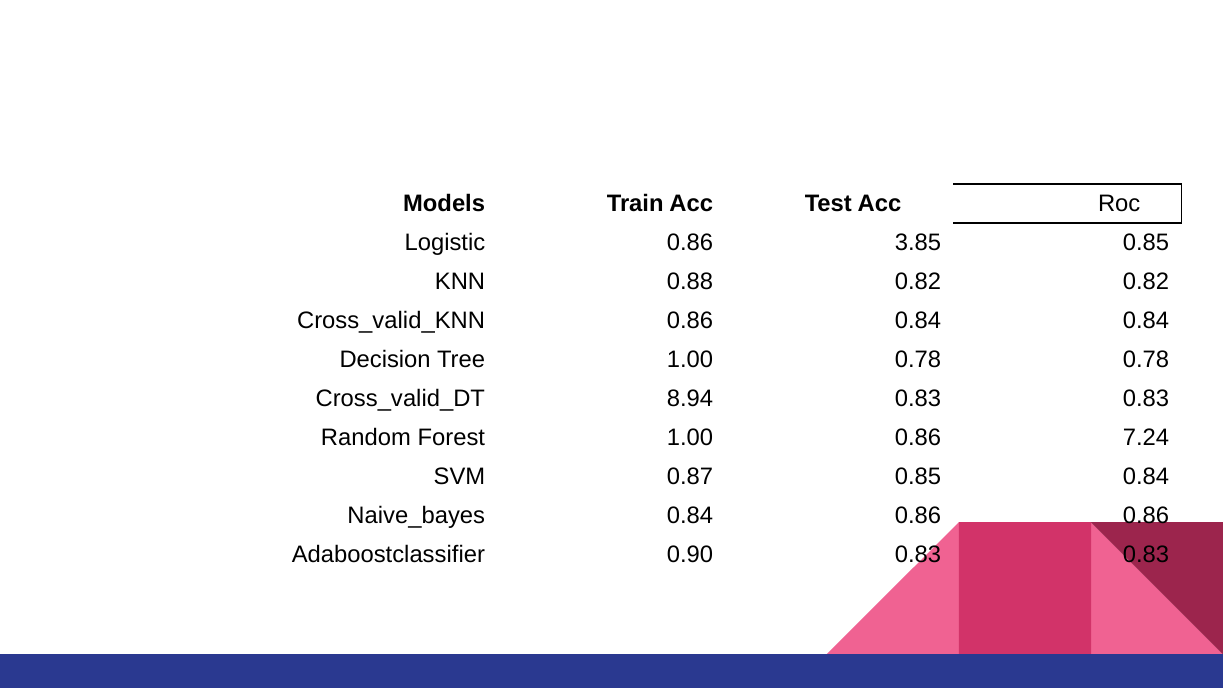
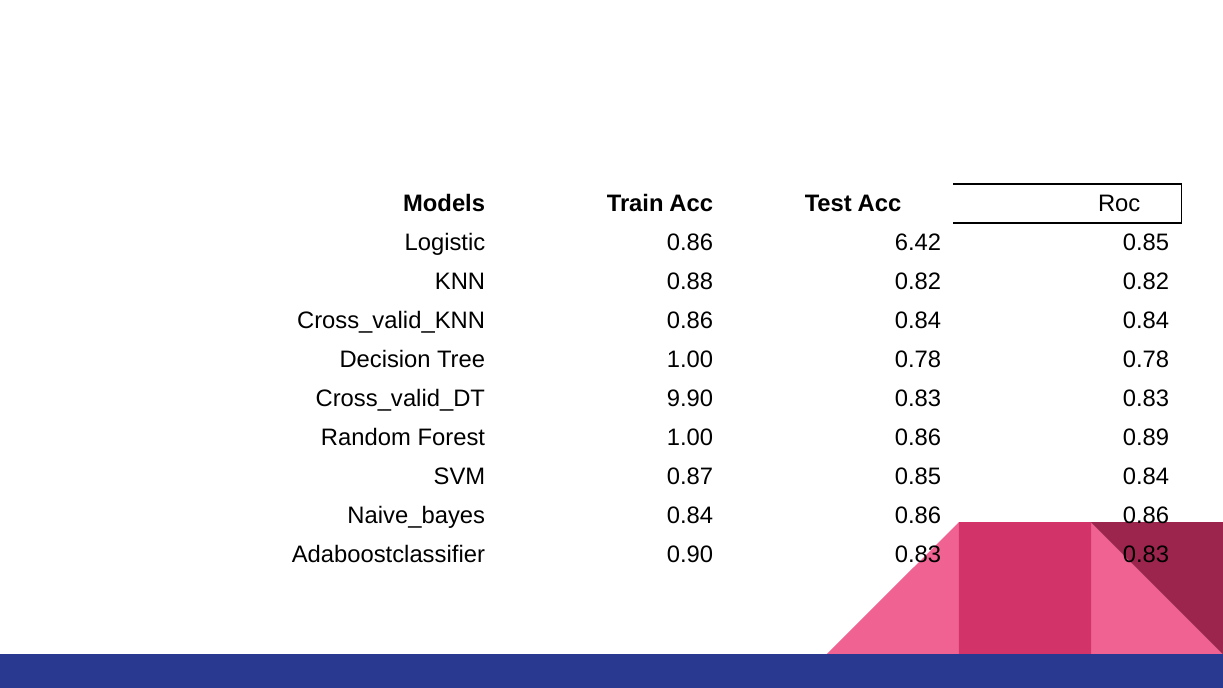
3.85: 3.85 -> 6.42 (918, 243)
8.94: 8.94 -> 9.90 (690, 399)
7.24: 7.24 -> 0.89 (1146, 438)
